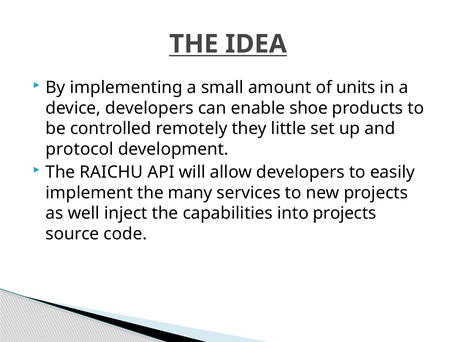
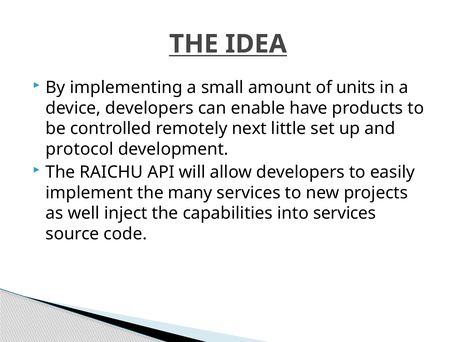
shoe: shoe -> have (309, 108)
they: they -> next (249, 129)
into projects: projects -> services (345, 213)
